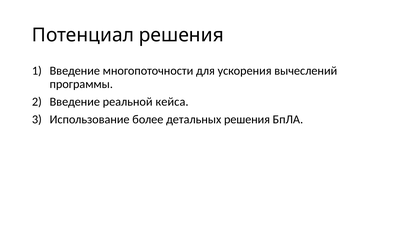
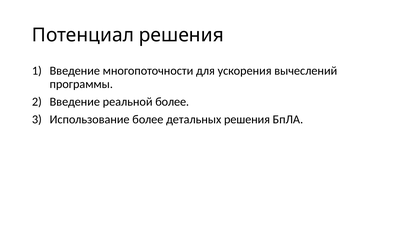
реальной кейса: кейса -> более (172, 102)
